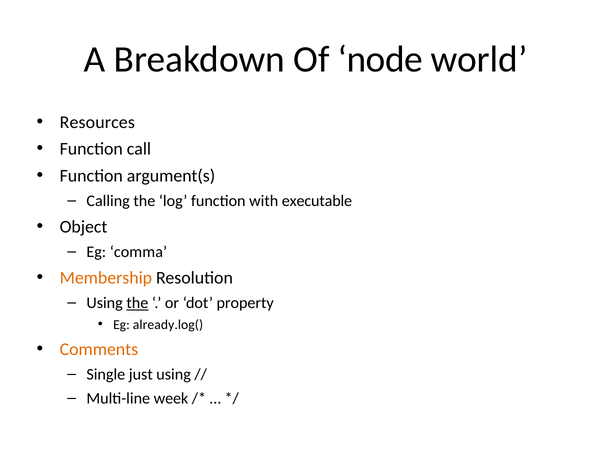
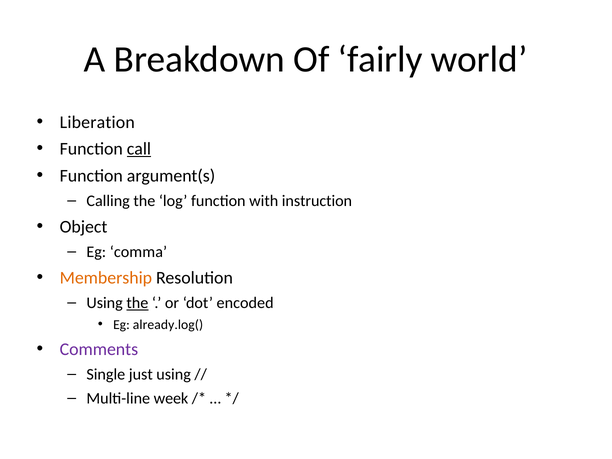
node: node -> fairly (380, 59)
Resources: Resources -> Liberation (97, 122)
call underline: none -> present (139, 149)
executable: executable -> instruction (317, 201)
property: property -> encoded (245, 303)
Comments colour: orange -> purple (99, 349)
